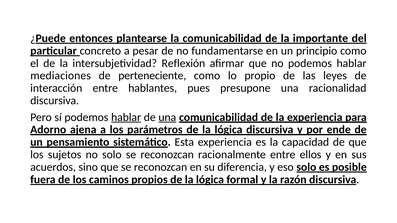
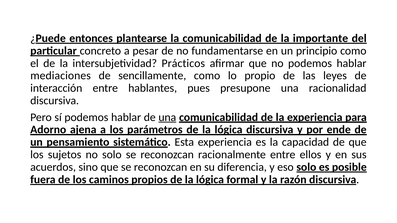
Reflexión: Reflexión -> Prácticos (183, 63)
perteneciente: perteneciente -> sencillamente (152, 76)
hablar underline: present -> none (126, 117)
